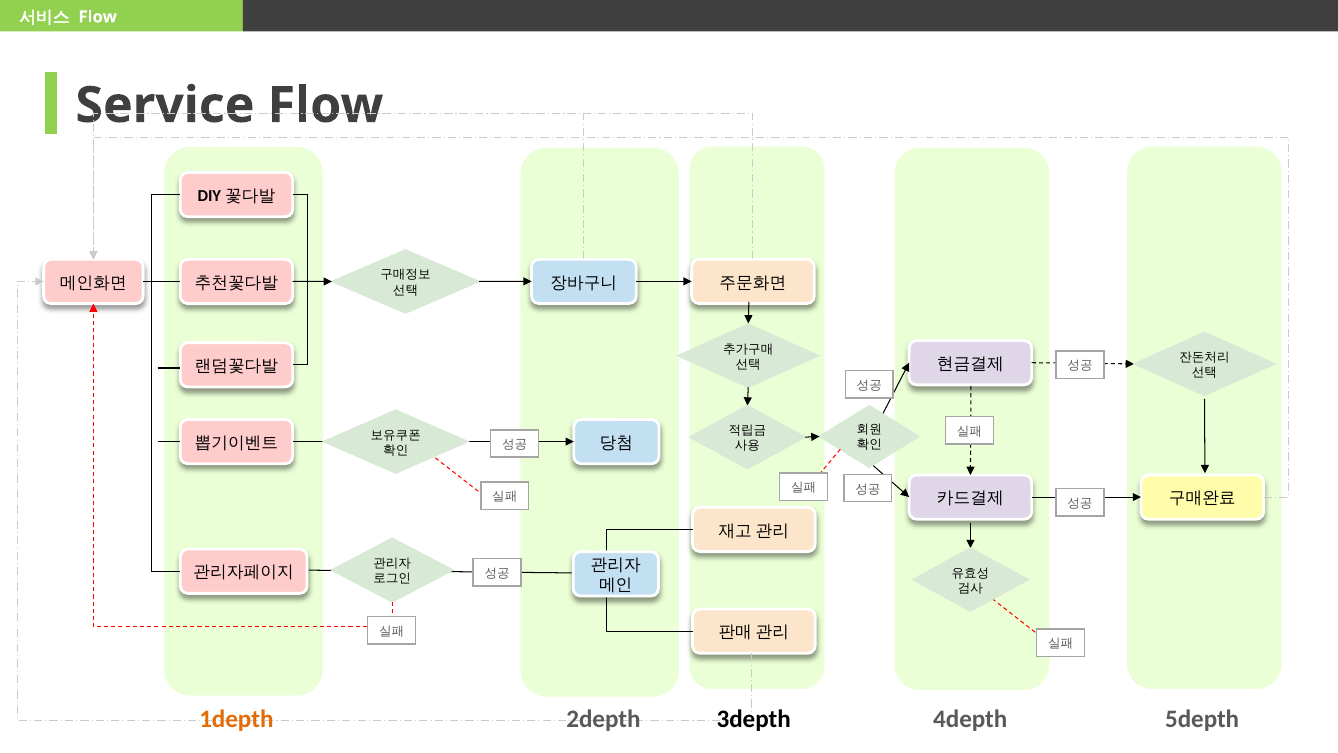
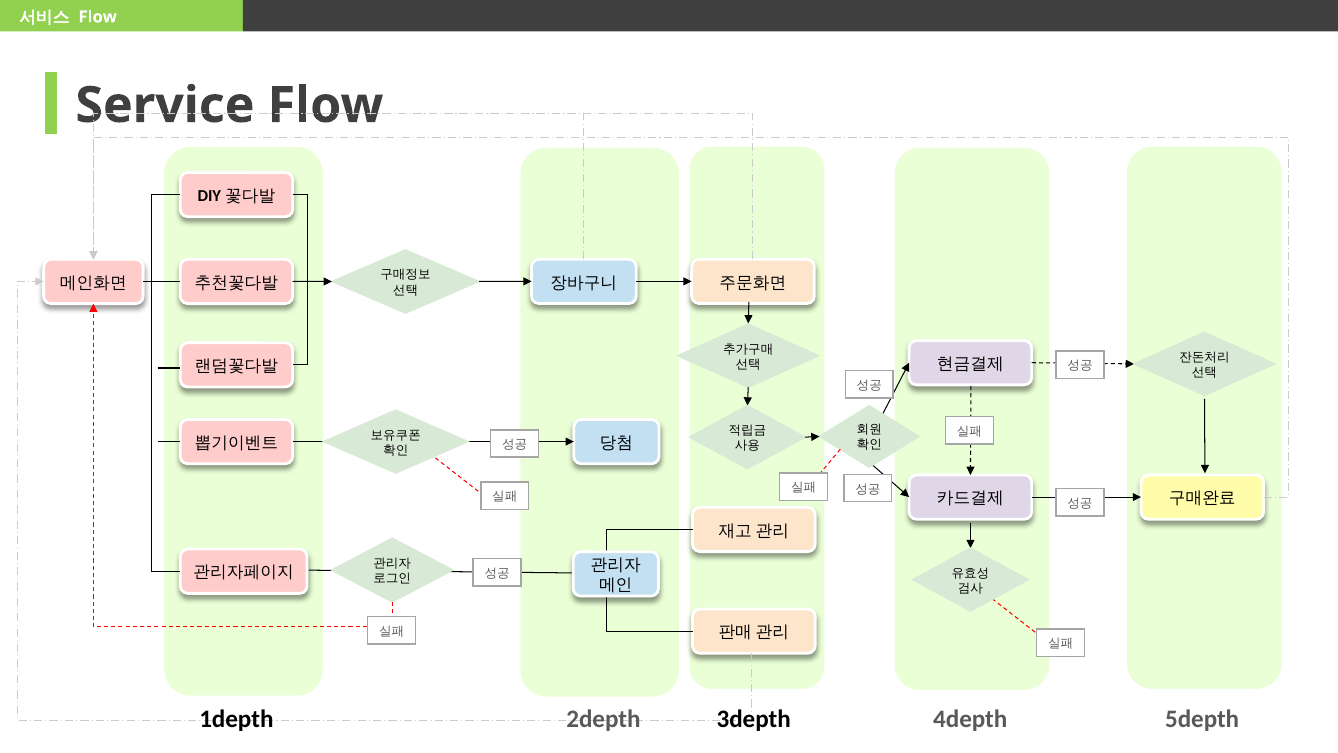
1depth colour: orange -> black (236, 719)
